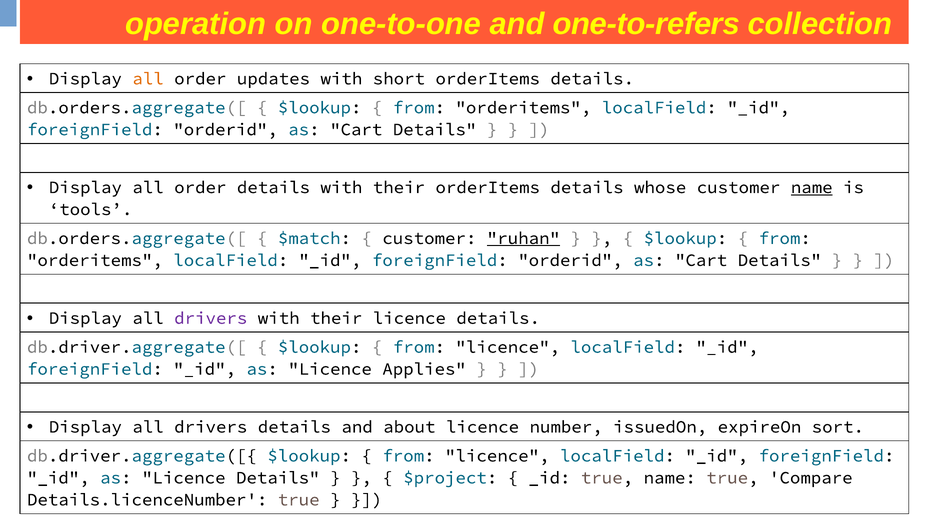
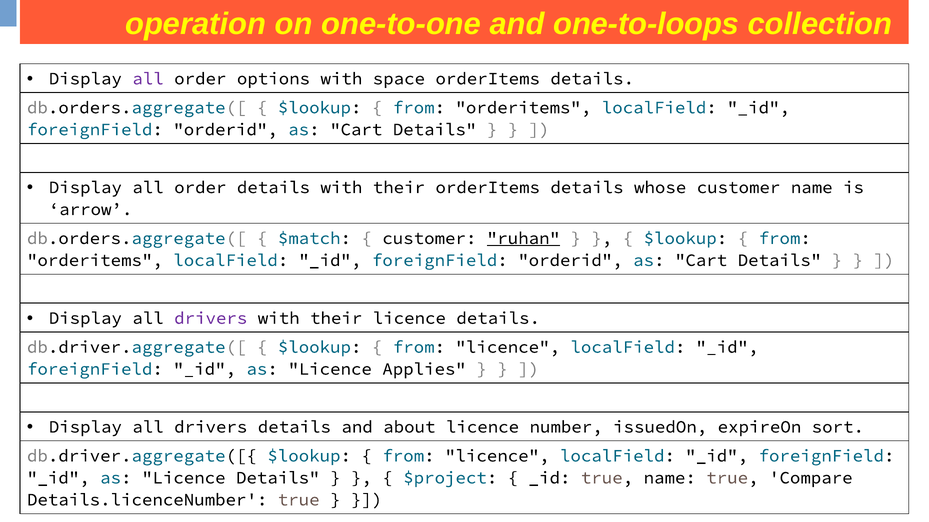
one-to-refers: one-to-refers -> one-to-loops (646, 24)
all colour: orange -> purple (148, 79)
updates: updates -> options (273, 79)
short: short -> space (399, 79)
name underline: present -> none (812, 188)
tools: tools -> arrow (91, 210)
